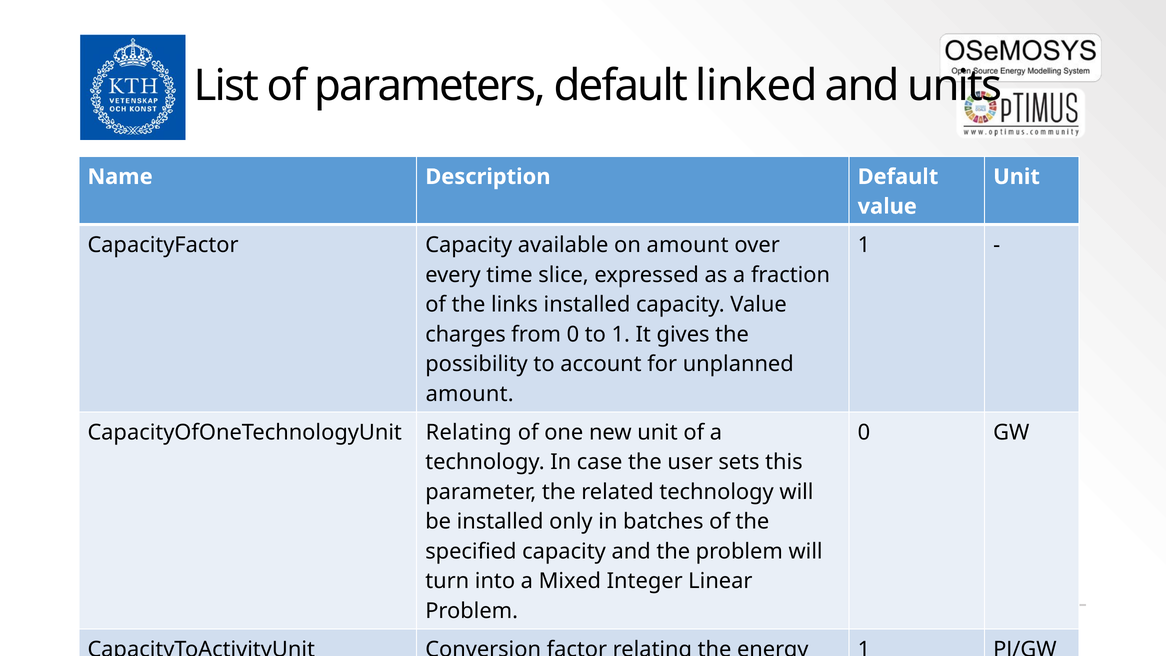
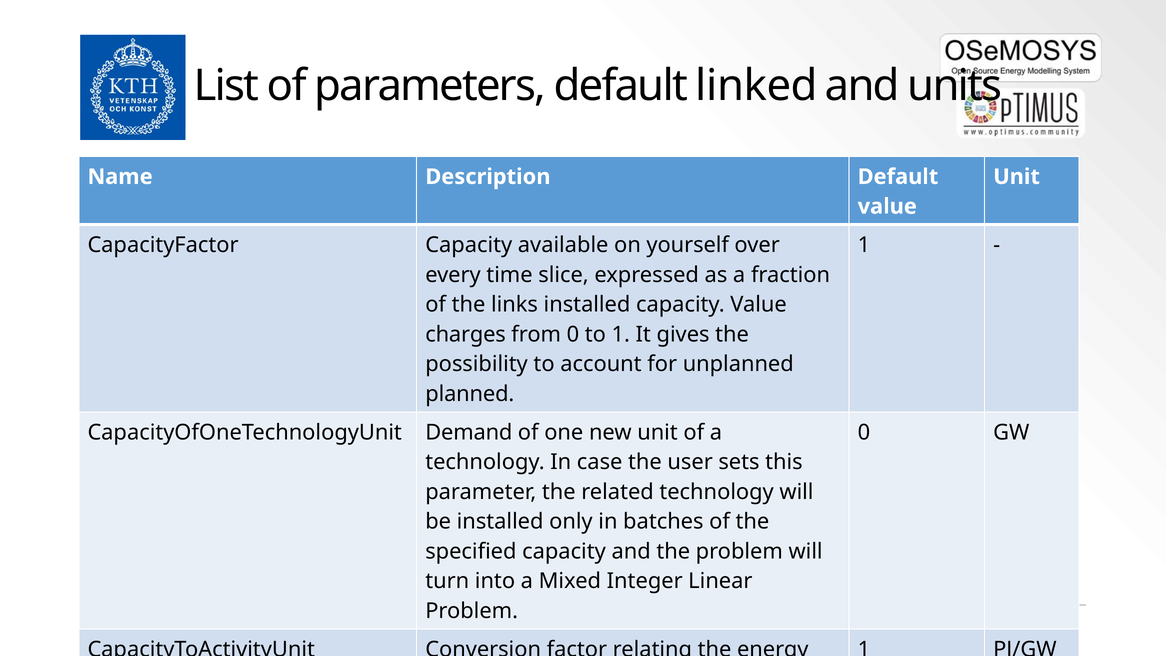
on amount: amount -> yourself (688, 245)
amount: amount -> planned (470, 394)
CapacityOfOneTechnologyUnit Relating: Relating -> Demand (469, 432)
